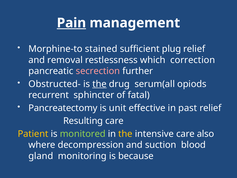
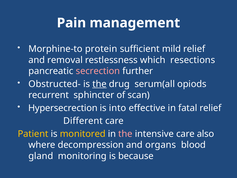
Pain underline: present -> none (71, 23)
stained: stained -> protein (101, 49)
plug: plug -> mild (171, 49)
correction: correction -> resections (193, 60)
fatal: fatal -> scan (139, 95)
Pancreatectomy: Pancreatectomy -> Hypersecrection (63, 108)
unit: unit -> into (118, 108)
past: past -> fatal (188, 108)
Resulting: Resulting -> Different (83, 121)
monitored colour: light green -> yellow (83, 134)
the colour: yellow -> pink (125, 134)
suction: suction -> organs (161, 145)
